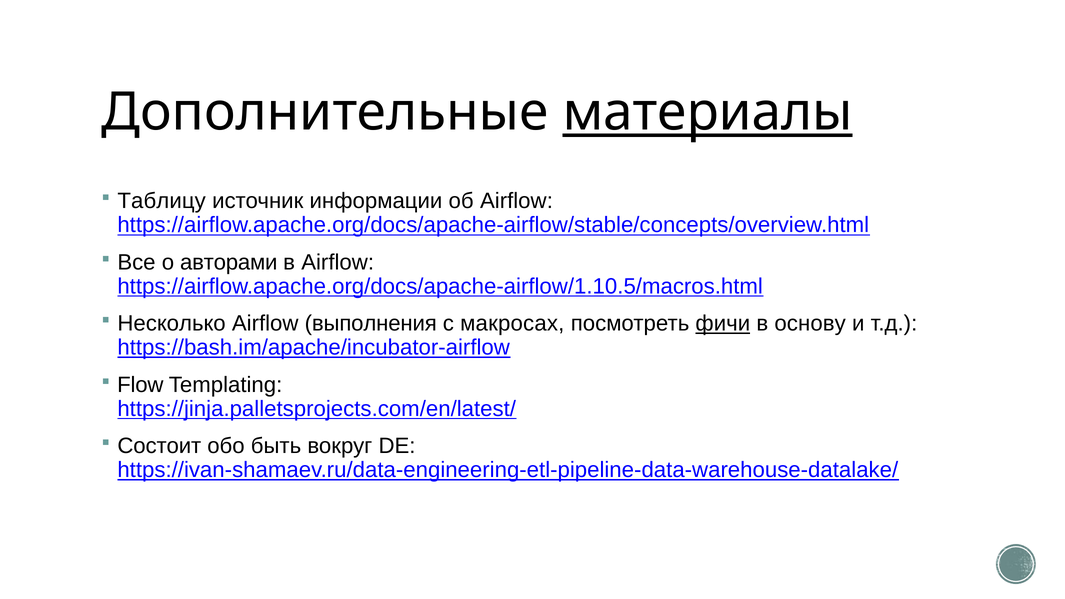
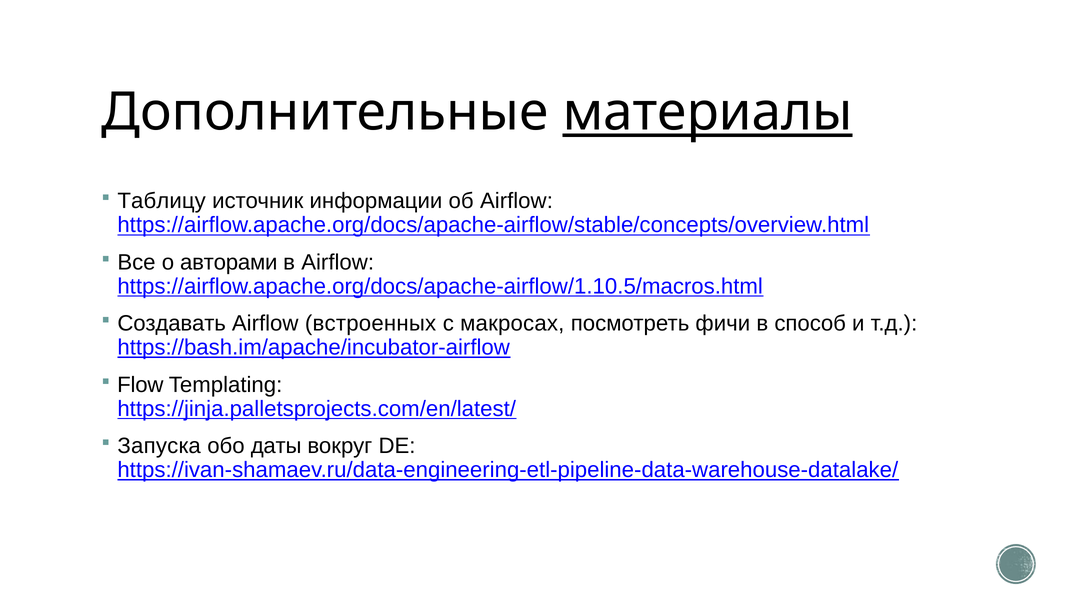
Несколько: Несколько -> Создавать (172, 324)
выполнения: выполнения -> встроенных (371, 324)
фичи underline: present -> none (723, 324)
основу: основу -> способ (810, 324)
Состоит: Состоит -> Запуска (159, 446)
быть: быть -> даты (276, 446)
